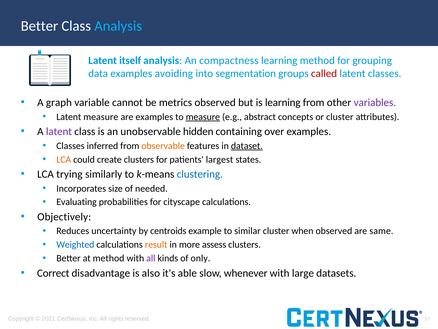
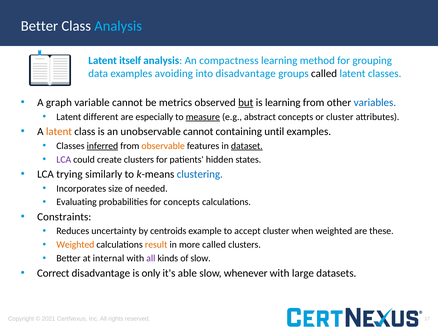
into segmentation: segmentation -> disadvantage (246, 73)
called colour: red -> black (324, 73)
but underline: none -> present (246, 102)
variables colour: purple -> blue (375, 102)
Latent measure: measure -> different (101, 117)
are examples: examples -> especially (154, 117)
latent colour: purple -> orange (59, 131)
unobservable hidden: hidden -> cannot (198, 131)
over: over -> until (274, 131)
inferred underline: none -> present (102, 146)
LCA colour: orange -> purple (64, 159)
largest: largest -> hidden (220, 159)
for cityscape: cityscape -> concepts (182, 202)
Objectively: Objectively -> Constraints (64, 216)
similar: similar -> accept (247, 231)
when observed: observed -> weighted (334, 231)
same: same -> these (381, 231)
Weighted colour: blue -> orange (75, 244)
more assess: assess -> called (214, 244)
at method: method -> internal (109, 258)
of only: only -> slow (201, 258)
also: also -> only (151, 273)
